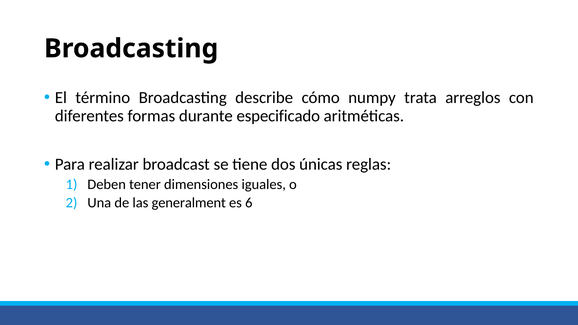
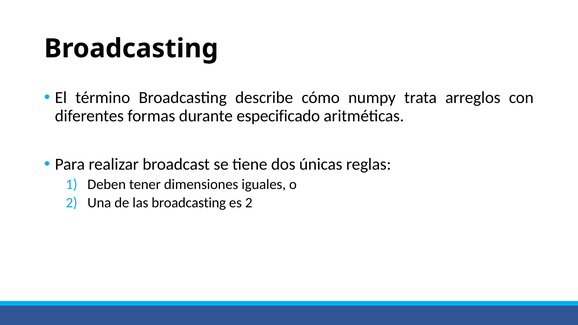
las generalment: generalment -> broadcasting (189, 203)
es 6: 6 -> 2 (249, 203)
